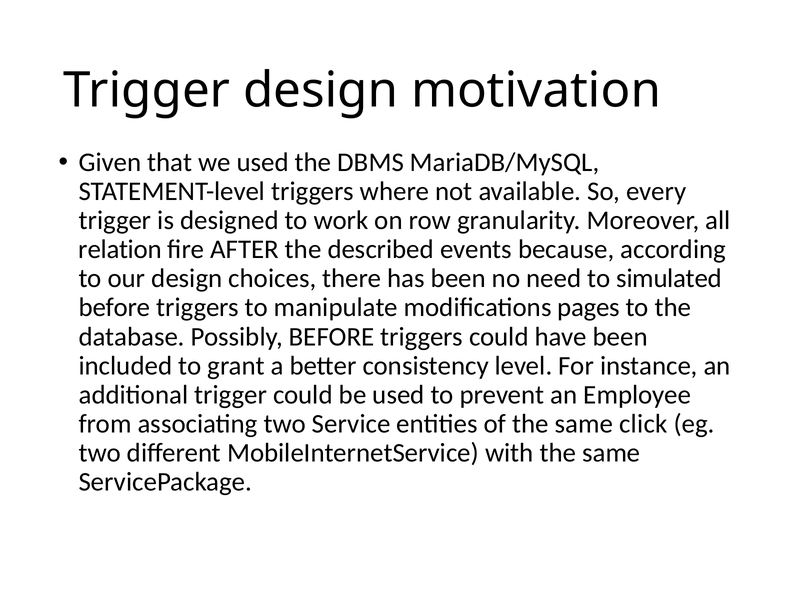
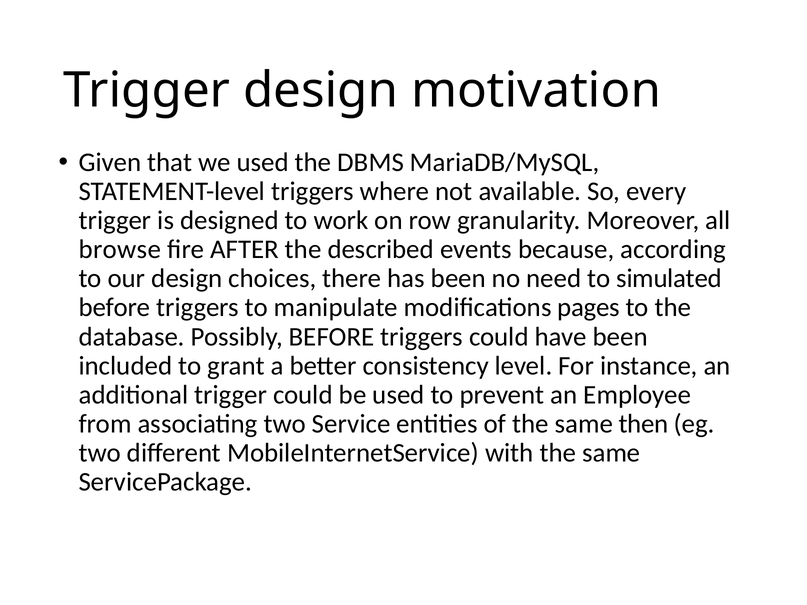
relation: relation -> browse (120, 250)
click: click -> then (643, 424)
